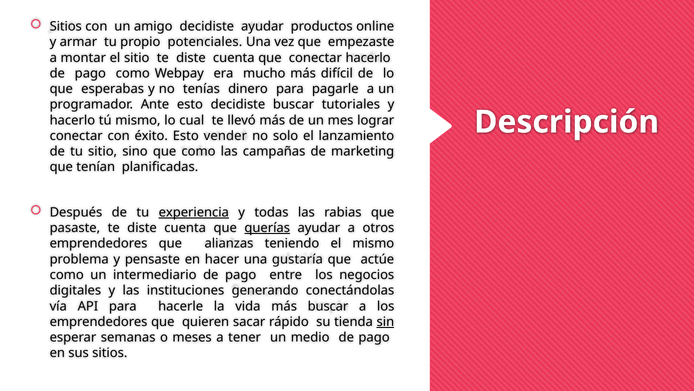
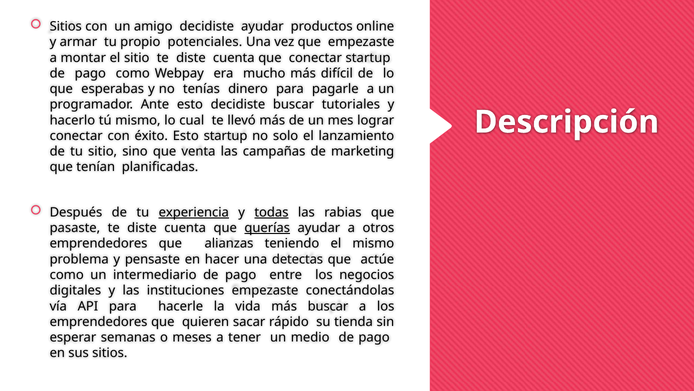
conectar hacerlo: hacerlo -> startup (368, 58)
Esto vender: vender -> startup (226, 136)
que como: como -> venta (198, 151)
todas underline: none -> present (271, 212)
gustaría: gustaría -> detectas (298, 259)
instituciones generando: generando -> empezaste (265, 290)
sin underline: present -> none (385, 321)
